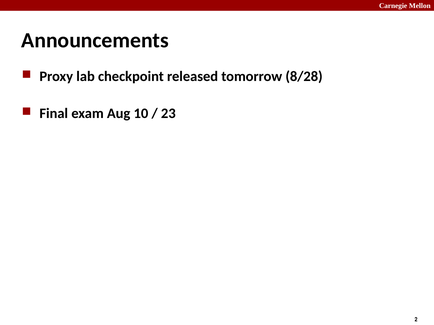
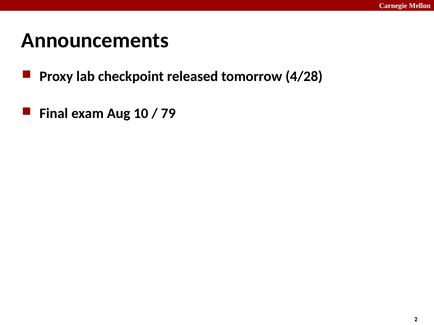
8/28: 8/28 -> 4/28 (304, 77)
23: 23 -> 79 (168, 114)
